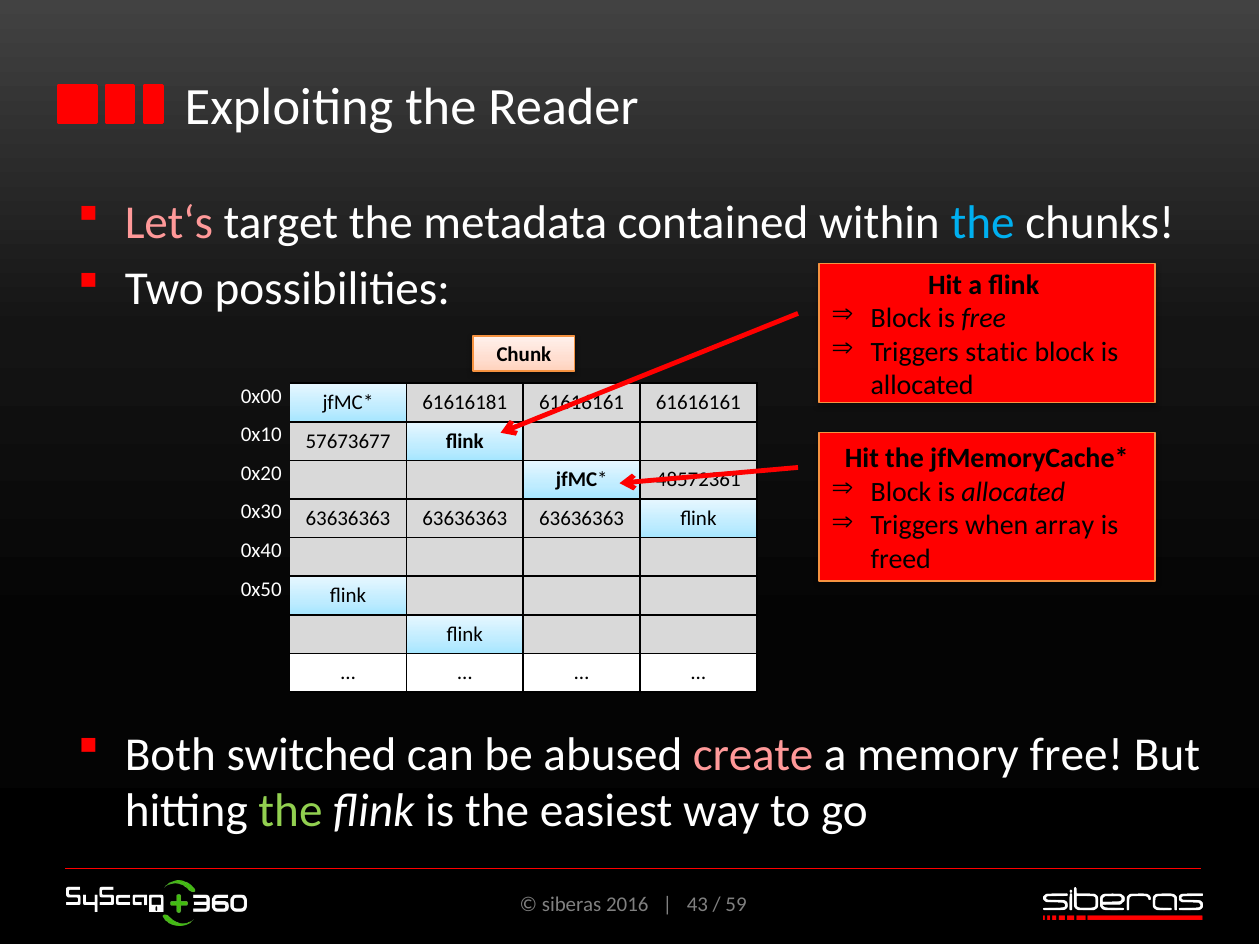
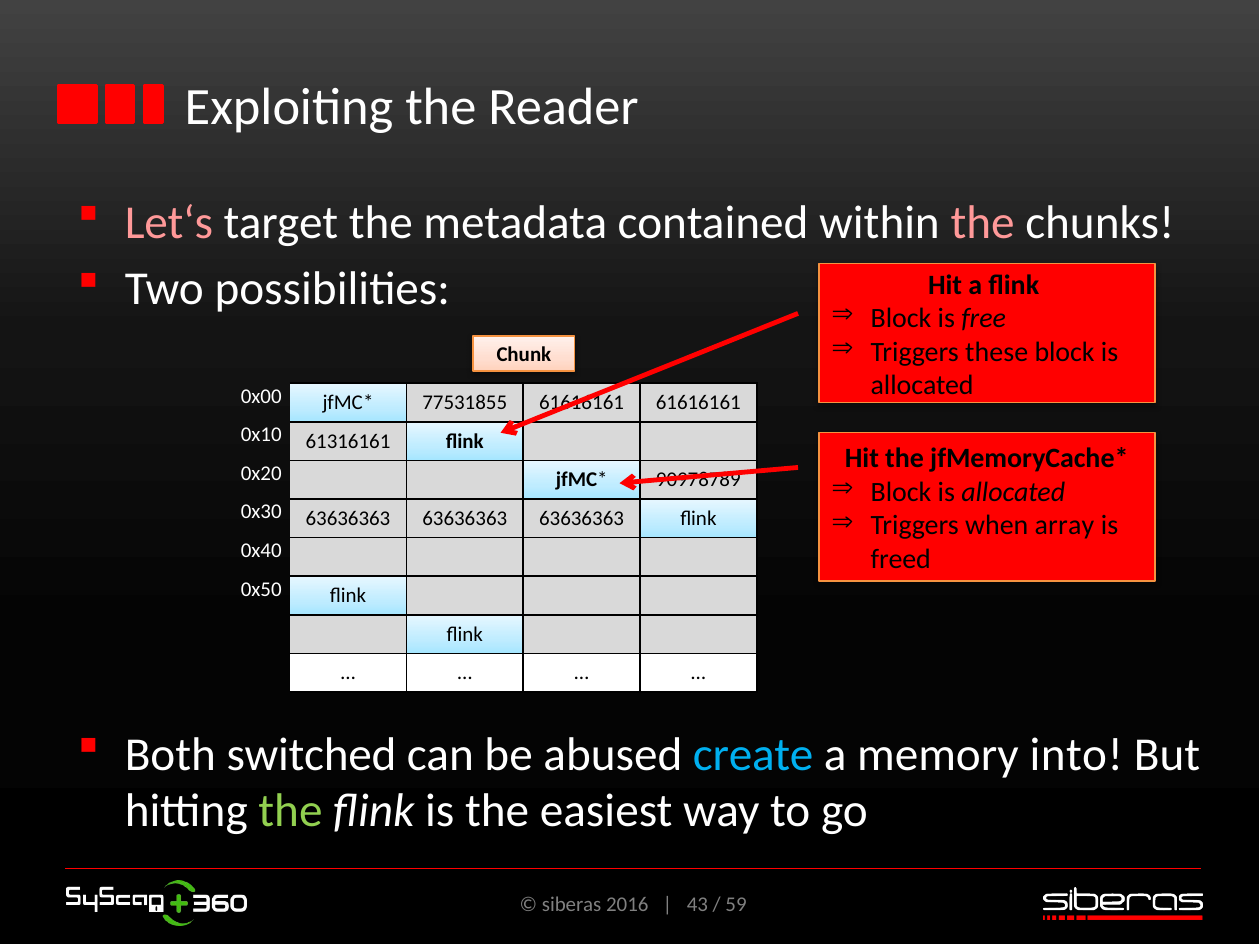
the colour: light blue -> pink (983, 223)
static: static -> these (997, 352)
61616181: 61616181 -> 77531855 (465, 403)
57673677: 57673677 -> 61316161 (348, 441)
48572361: 48572361 -> 90978789 (698, 480)
create colour: pink -> light blue (753, 755)
memory free: free -> into (1076, 755)
